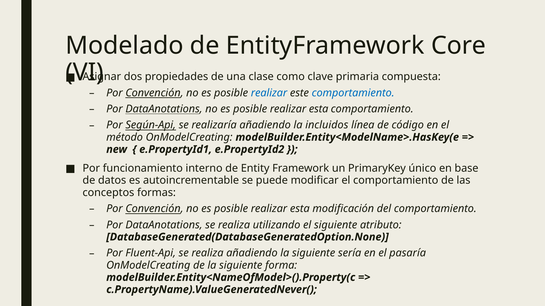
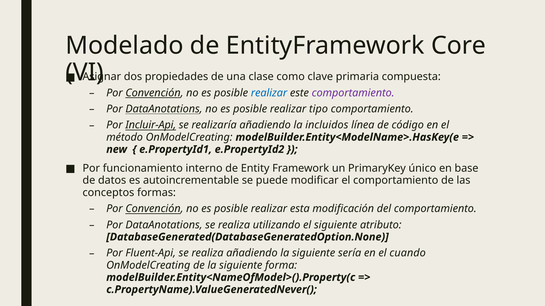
comportamiento colour: blue -> purple (353, 93)
esta: esta -> tipo (318, 109)
Según-Api: Según-Api -> Incluir-Api (151, 125)
pasaría: pasaría -> cuando (408, 254)
